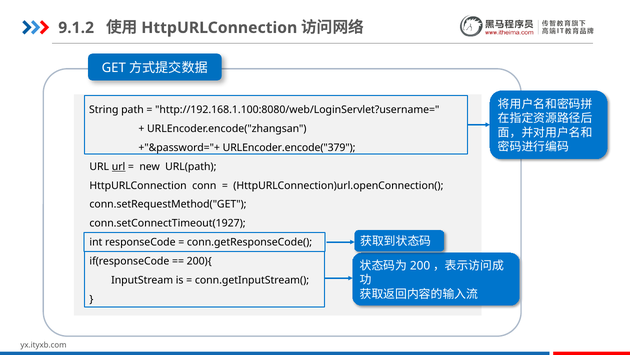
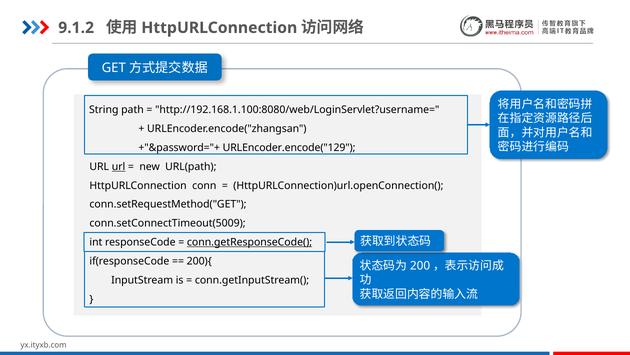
URLEncoder.encode("379: URLEncoder.encode("379 -> URLEncoder.encode("129 (289, 148)
conn.setConnectTimeout(1927: conn.setConnectTimeout(1927 -> conn.setConnectTimeout(5009 (168, 223)
conn.getResponseCode( underline: none -> present (250, 242)
